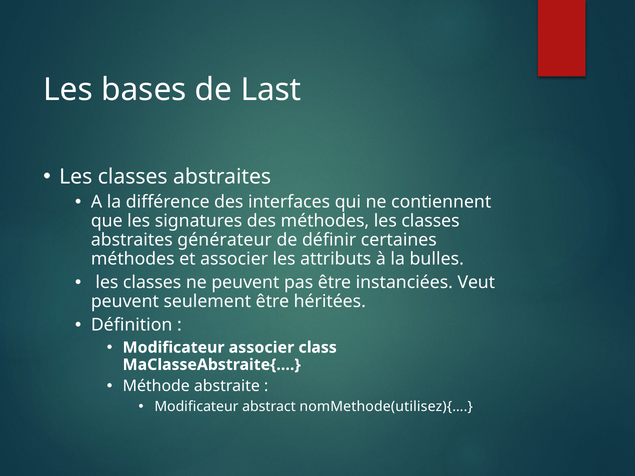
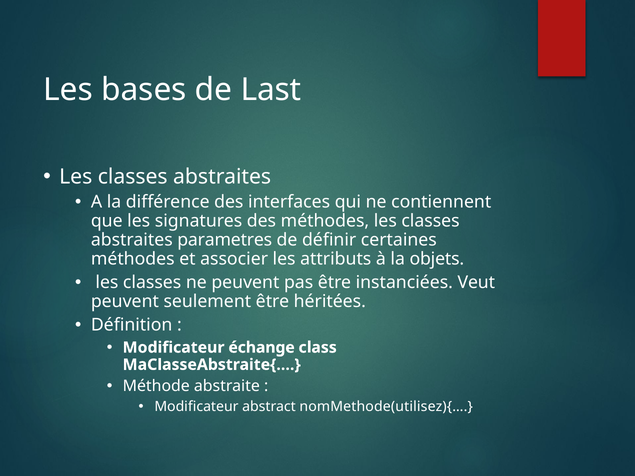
générateur: générateur -> parametres (225, 240)
bulles: bulles -> objets (437, 259)
Modificateur associer: associer -> échange (262, 348)
